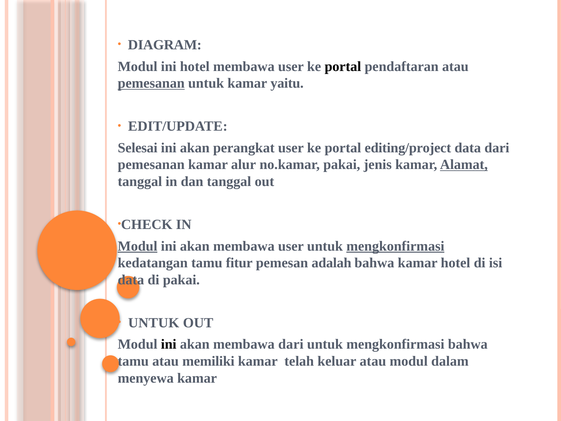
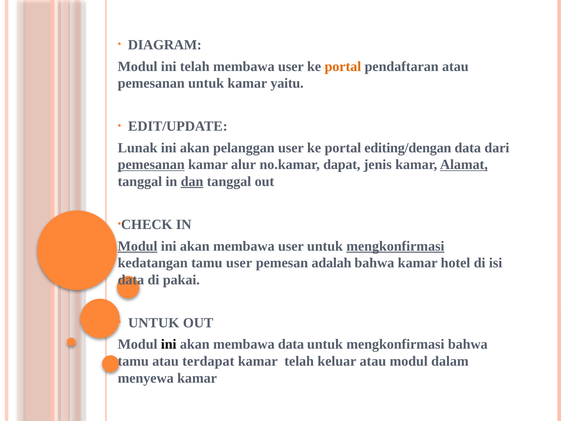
ini hotel: hotel -> telah (195, 66)
portal colour: black -> orange (343, 66)
pemesanan underline: present -> none (151, 83)
Selesai: Selesai -> Lunak (138, 148)
perangkat: perangkat -> pelanggan (244, 148)
editing/project: editing/project -> editing/dengan (408, 148)
pemesanan underline: none -> present (151, 165)
no.kamar pakai: pakai -> dapat (342, 165)
dan underline: none -> present (192, 181)
tamu fitur: fitur -> user (239, 263)
membawa dari: dari -> data (291, 344)
memiliki: memiliki -> terdapat (208, 361)
